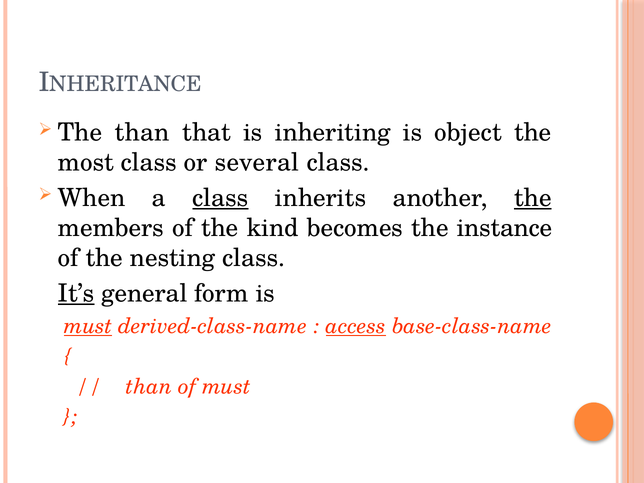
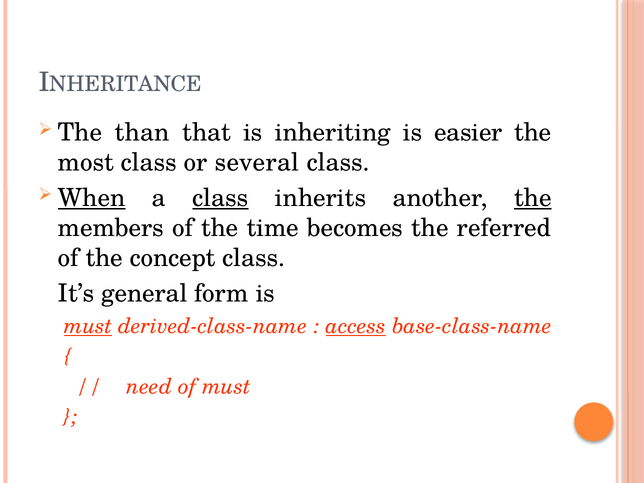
object: object -> easier (468, 133)
When underline: none -> present (92, 198)
kind: kind -> time (273, 228)
instance: instance -> referred (504, 228)
nesting: nesting -> concept (173, 258)
It’s underline: present -> none (76, 293)
than: than -> need (149, 386)
